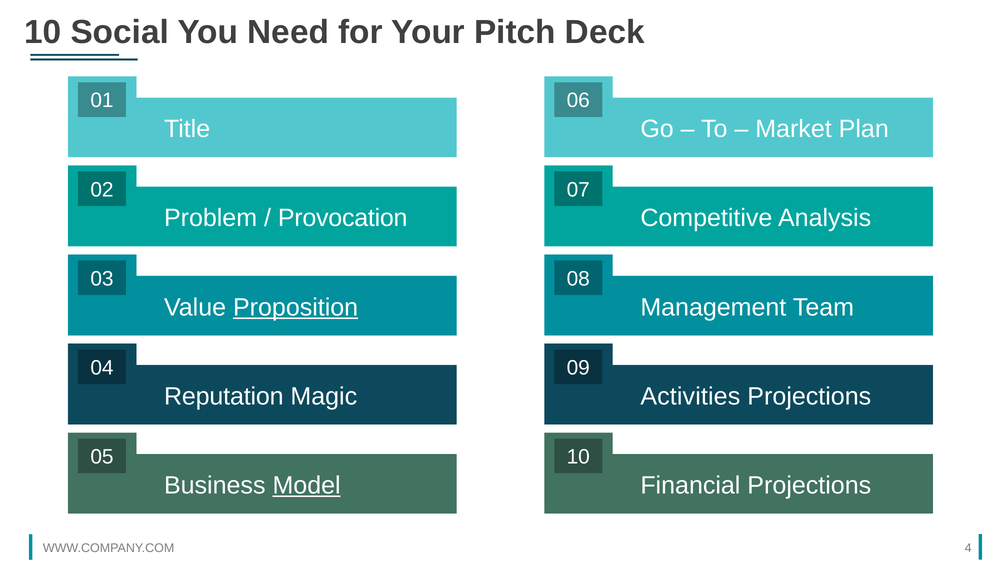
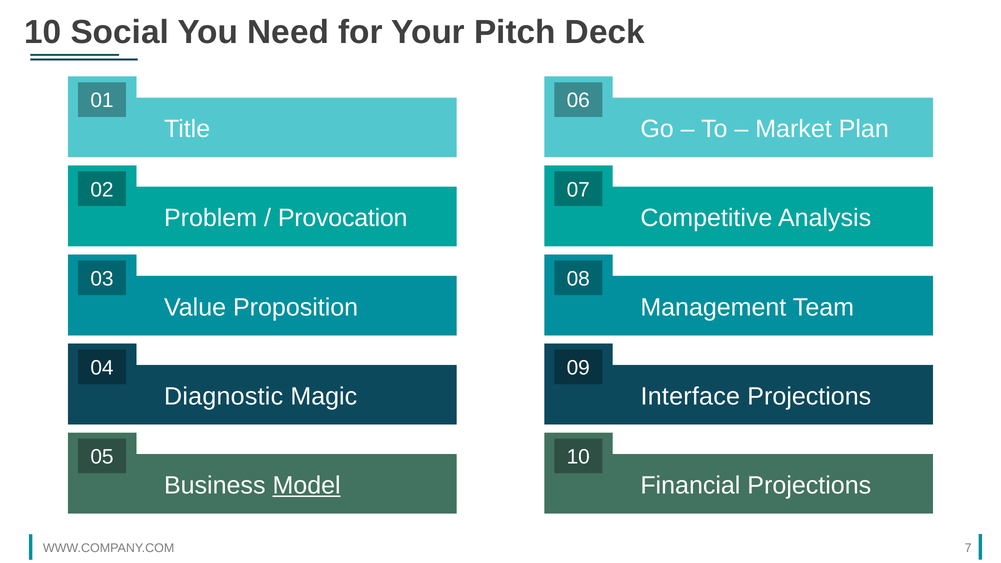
Proposition underline: present -> none (296, 307)
Reputation: Reputation -> Diagnostic (224, 396)
Activities: Activities -> Interface (690, 396)
4: 4 -> 7 (968, 548)
